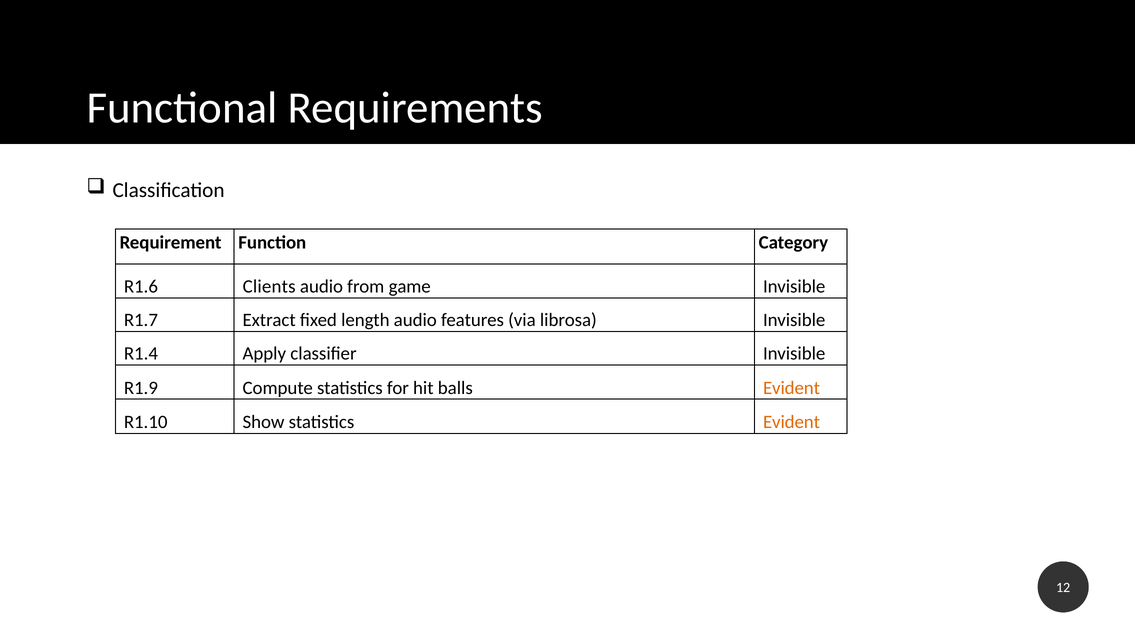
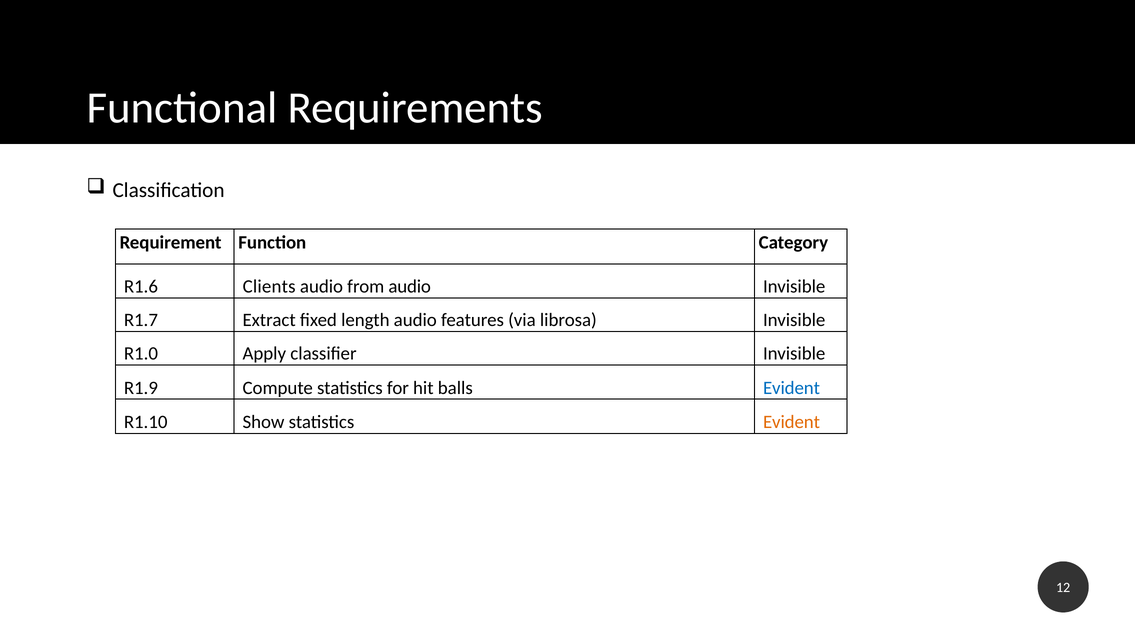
from game: game -> audio (410, 287)
R1.4: R1.4 -> R1.0 (141, 354)
Evident colour: orange -> blue (791, 388)
